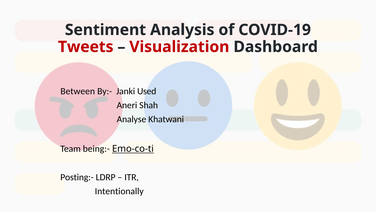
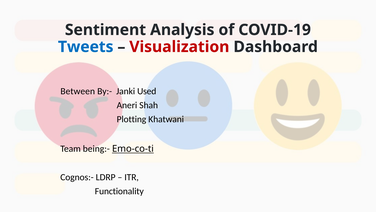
Tweets colour: red -> blue (86, 47)
Analyse: Analyse -> Plotting (131, 119)
Posting:-: Posting:- -> Cognos:- (77, 177)
Intentionally: Intentionally -> Functionality (119, 191)
